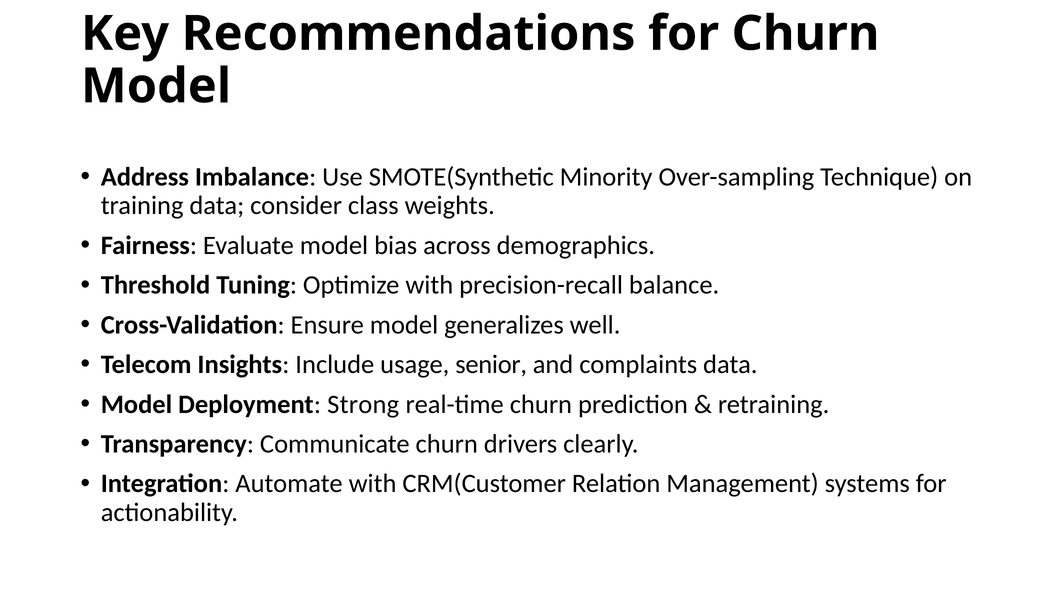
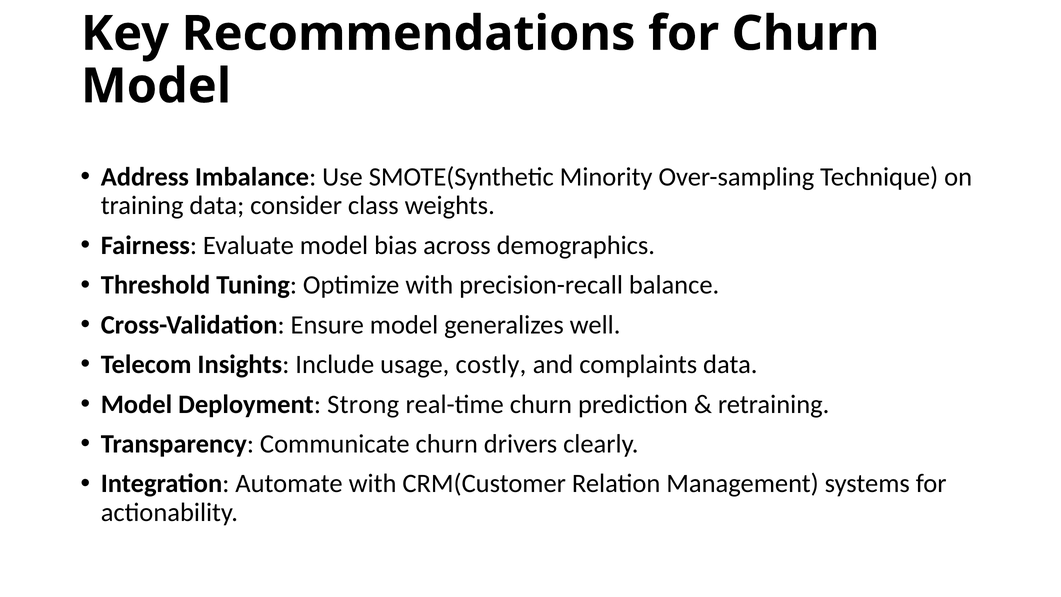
senior: senior -> costly (491, 364)
